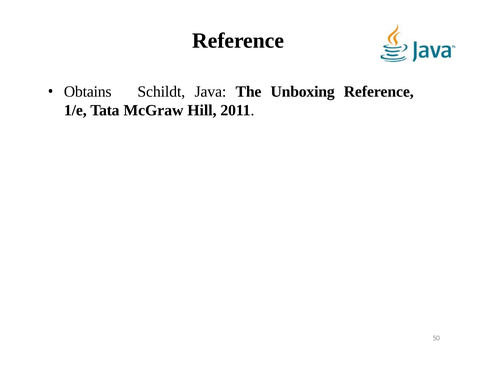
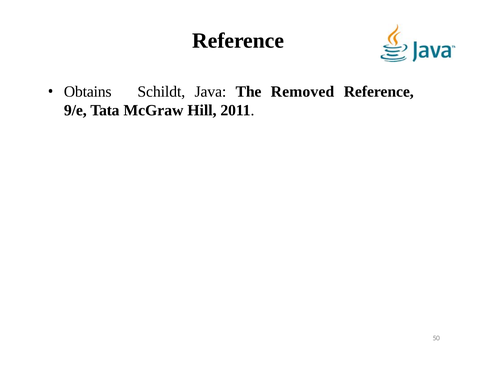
Unboxing: Unboxing -> Removed (302, 92)
1/e: 1/e -> 9/e (75, 110)
